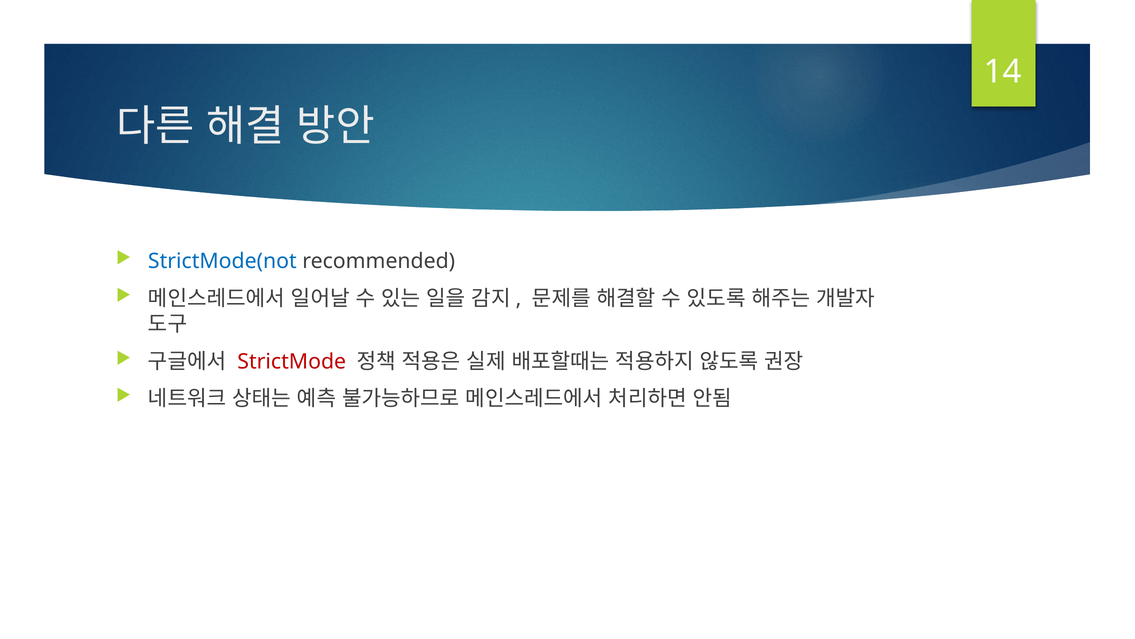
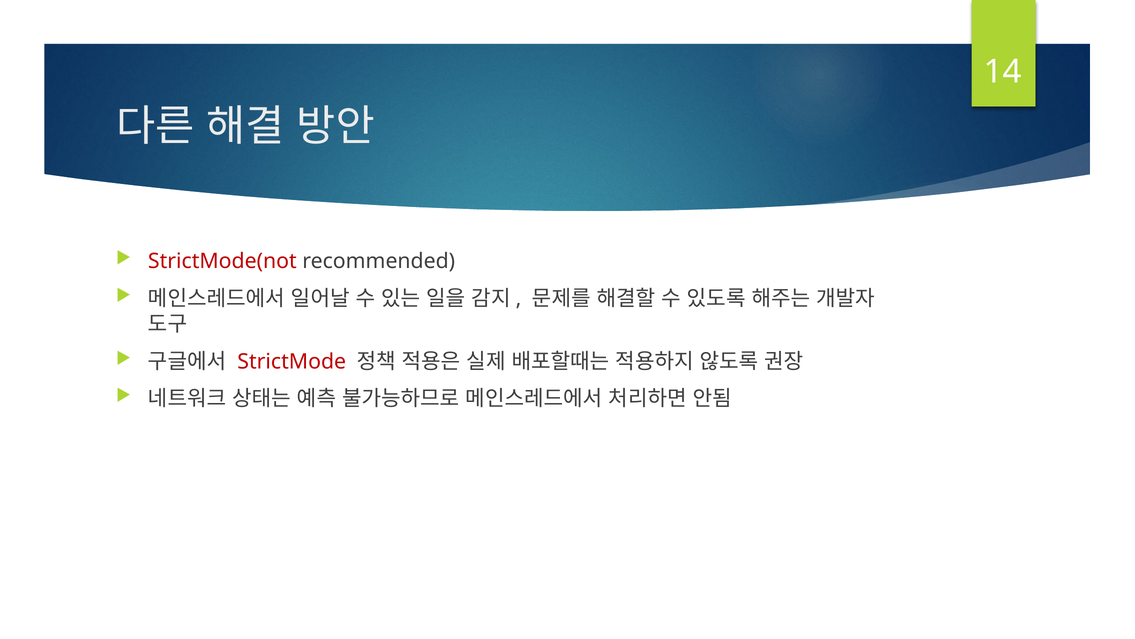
StrictMode(not colour: blue -> red (222, 261)
